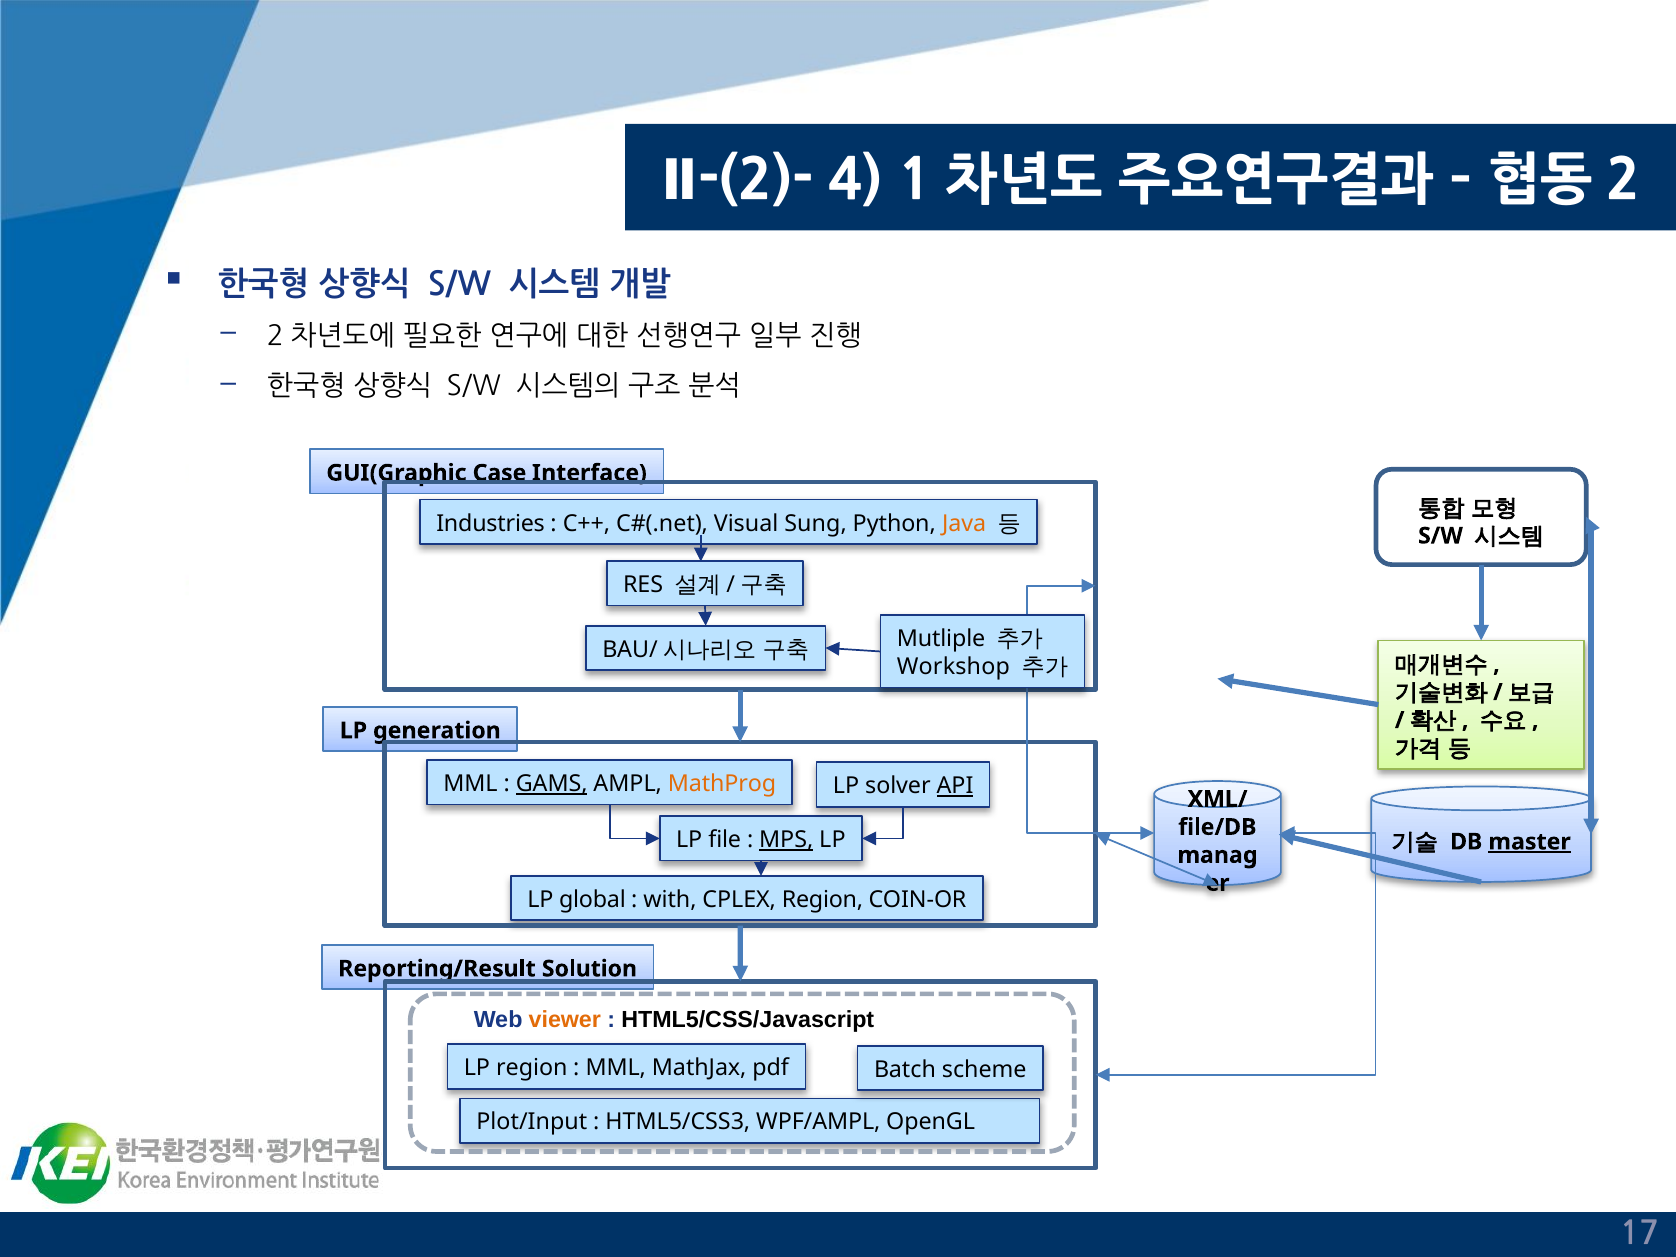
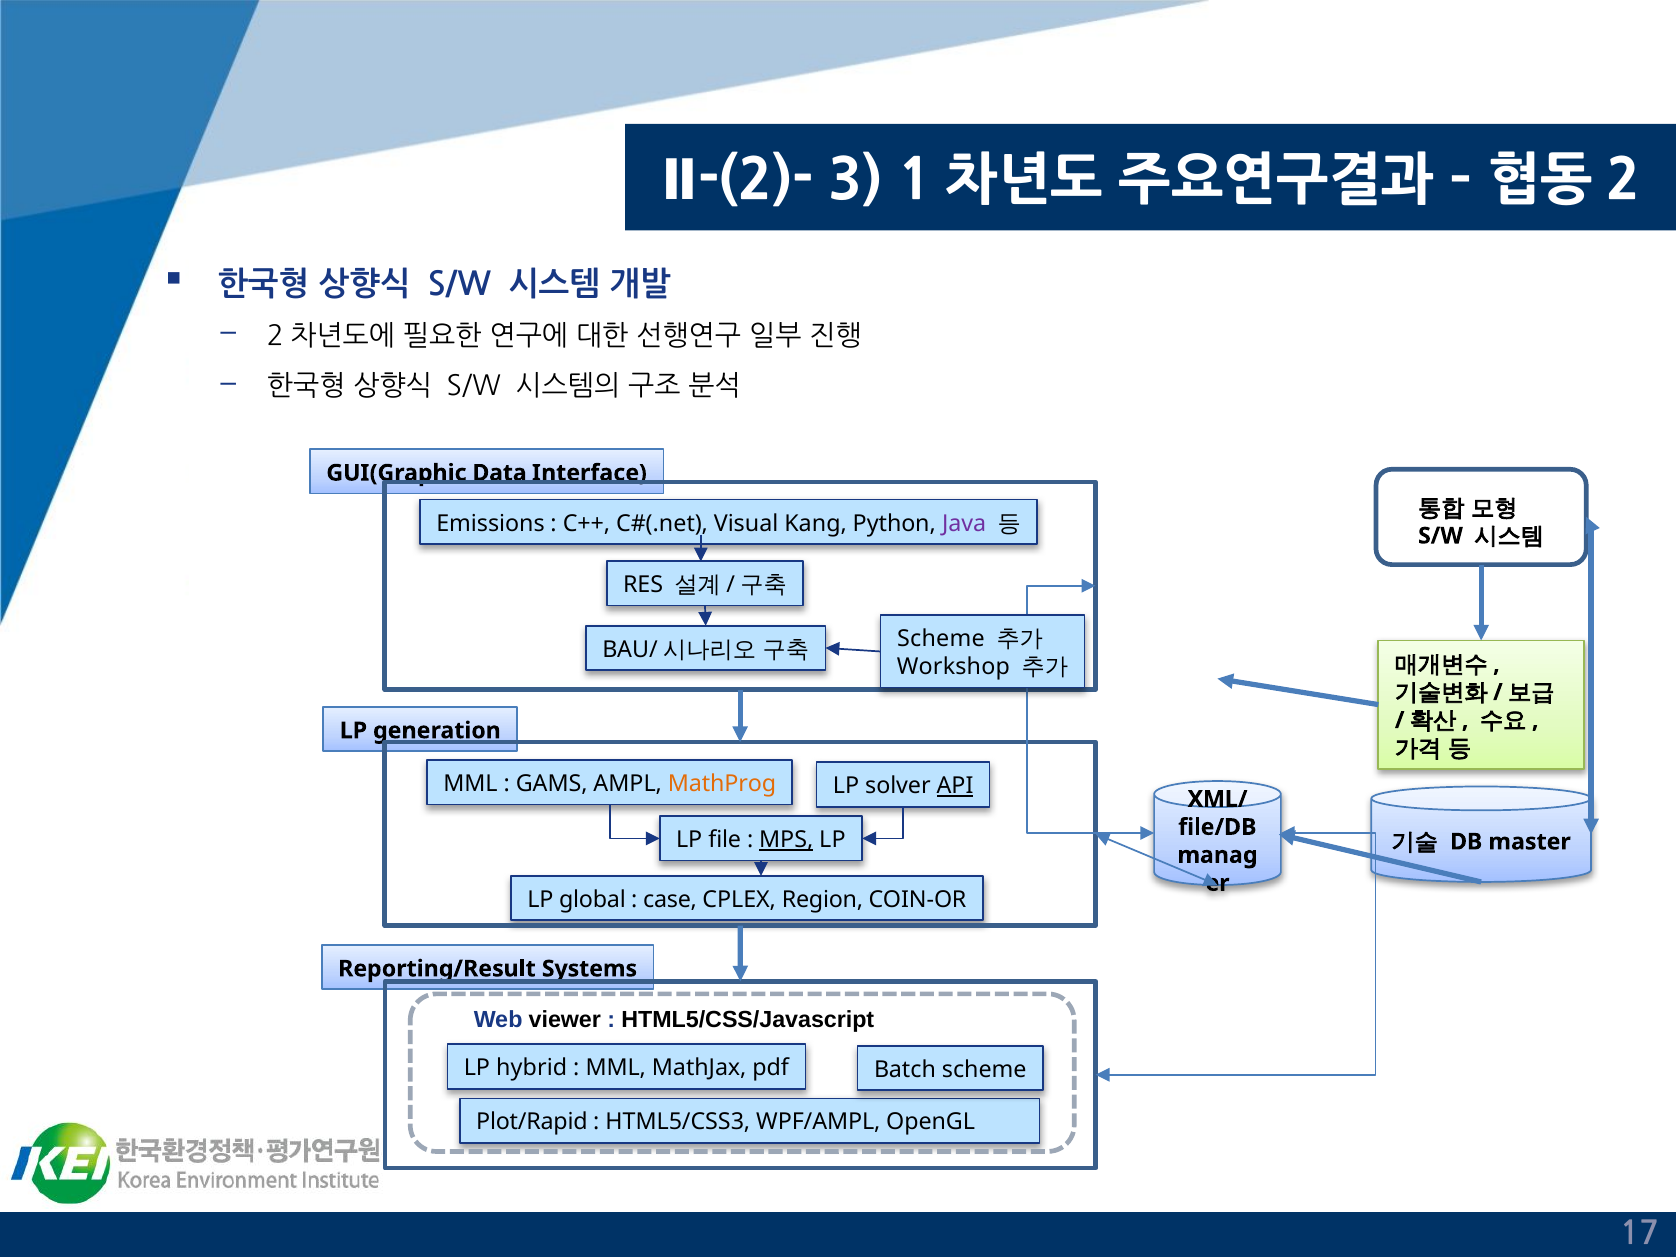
4: 4 -> 3 (856, 181)
Case: Case -> Data (499, 473)
Industries: Industries -> Emissions (491, 523)
Sung: Sung -> Kang (816, 523)
Java colour: orange -> purple (964, 523)
Mutliple: Mutliple -> Scheme (941, 639)
GAMS underline: present -> none (552, 784)
master underline: present -> none (1530, 842)
with: with -> case (670, 900)
Solution: Solution -> Systems (589, 969)
viewer colour: orange -> black (565, 1020)
LP region: region -> hybrid (532, 1068)
Plot/Input: Plot/Input -> Plot/Rapid (532, 1122)
